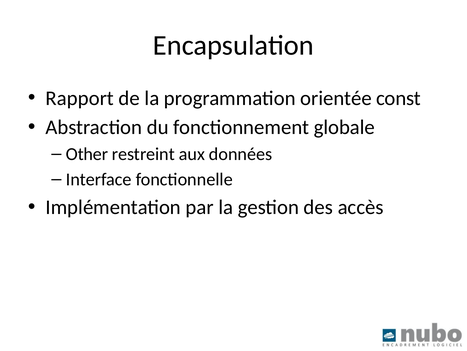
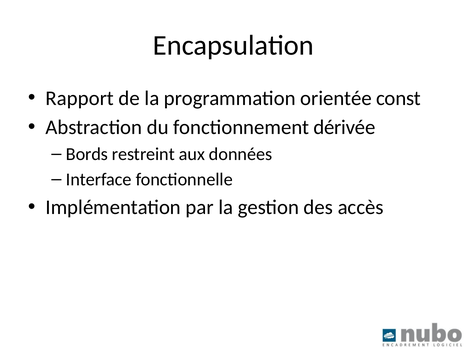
globale: globale -> dérivée (344, 127)
Other: Other -> Bords (87, 154)
